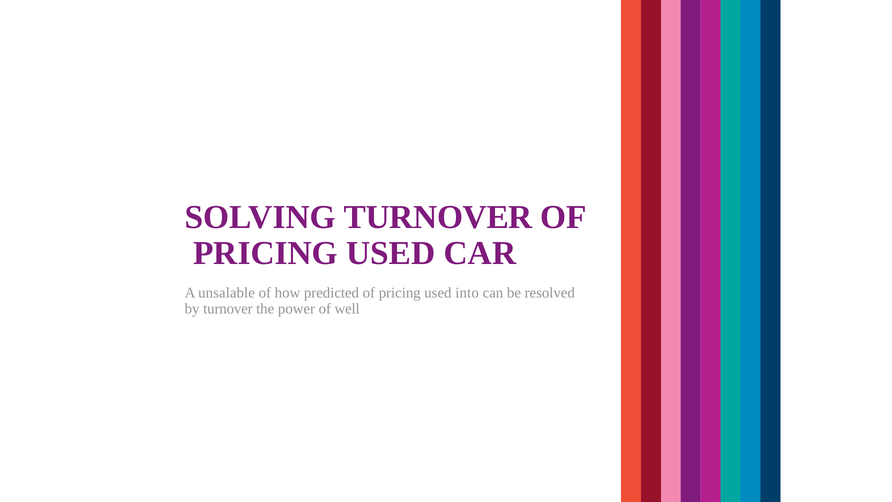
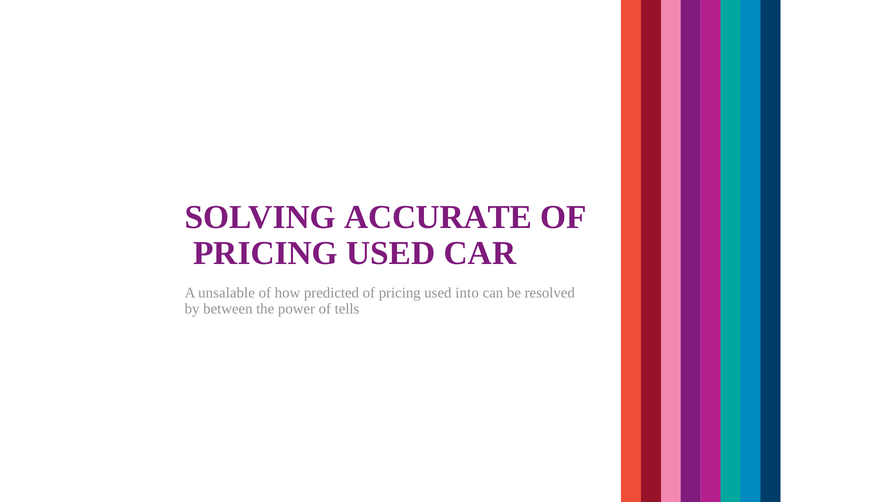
SOLVING TURNOVER: TURNOVER -> ACCURATE (438, 217)
by turnover: turnover -> between (228, 309)
well: well -> tells (347, 309)
